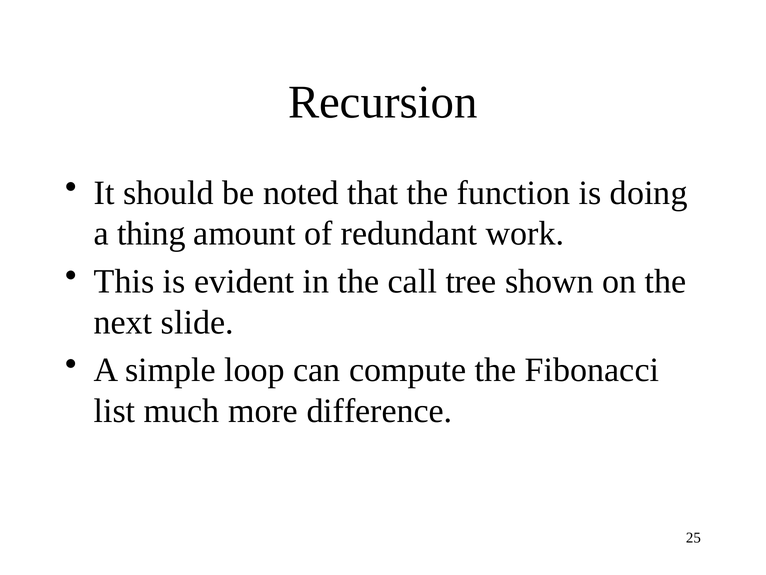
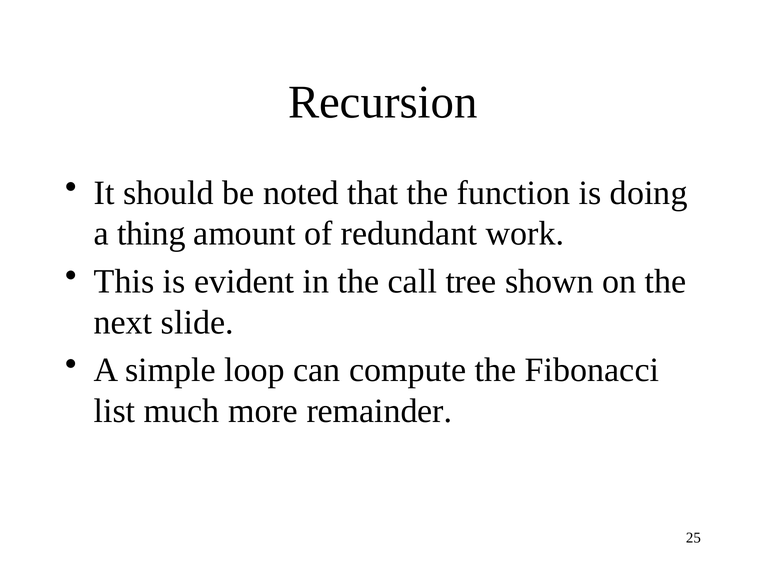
difference: difference -> remainder (379, 411)
